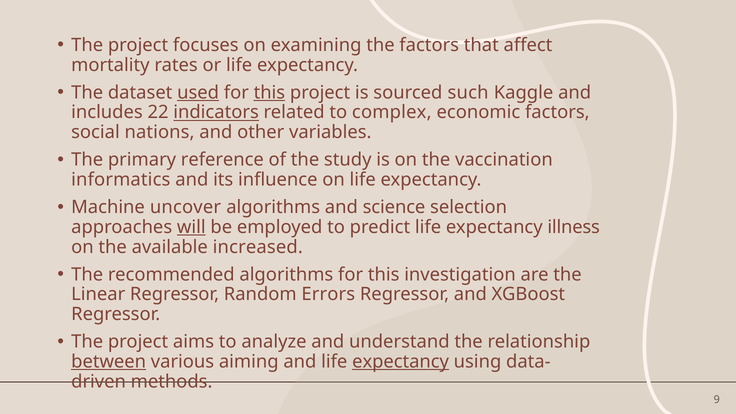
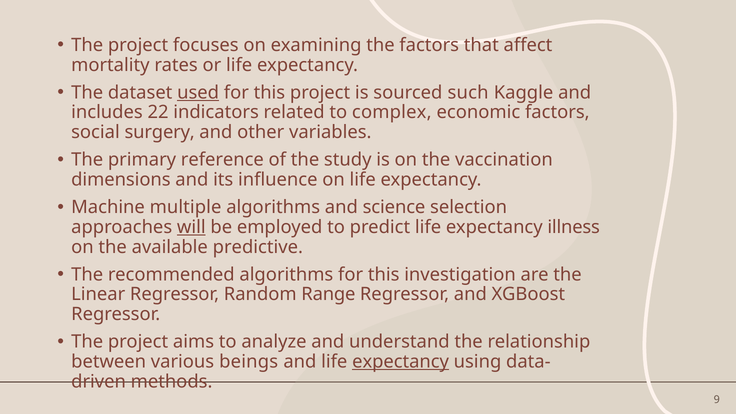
this underline: present -> none (269, 93)
indicators underline: present -> none (216, 112)
nations: nations -> surgery (160, 132)
informatics: informatics -> dimensions (121, 180)
uncover: uncover -> multiple (186, 207)
increased: increased -> predictive (258, 247)
Errors: Errors -> Range (328, 294)
between underline: present -> none (109, 362)
aiming: aiming -> beings (249, 362)
